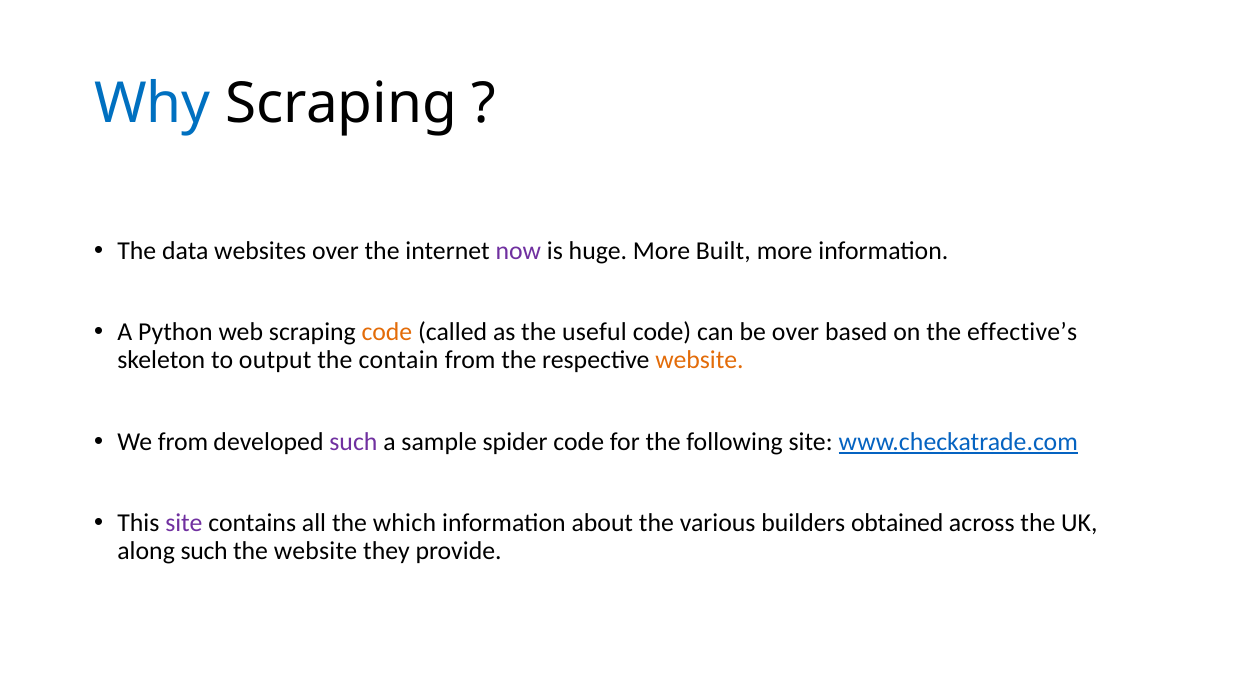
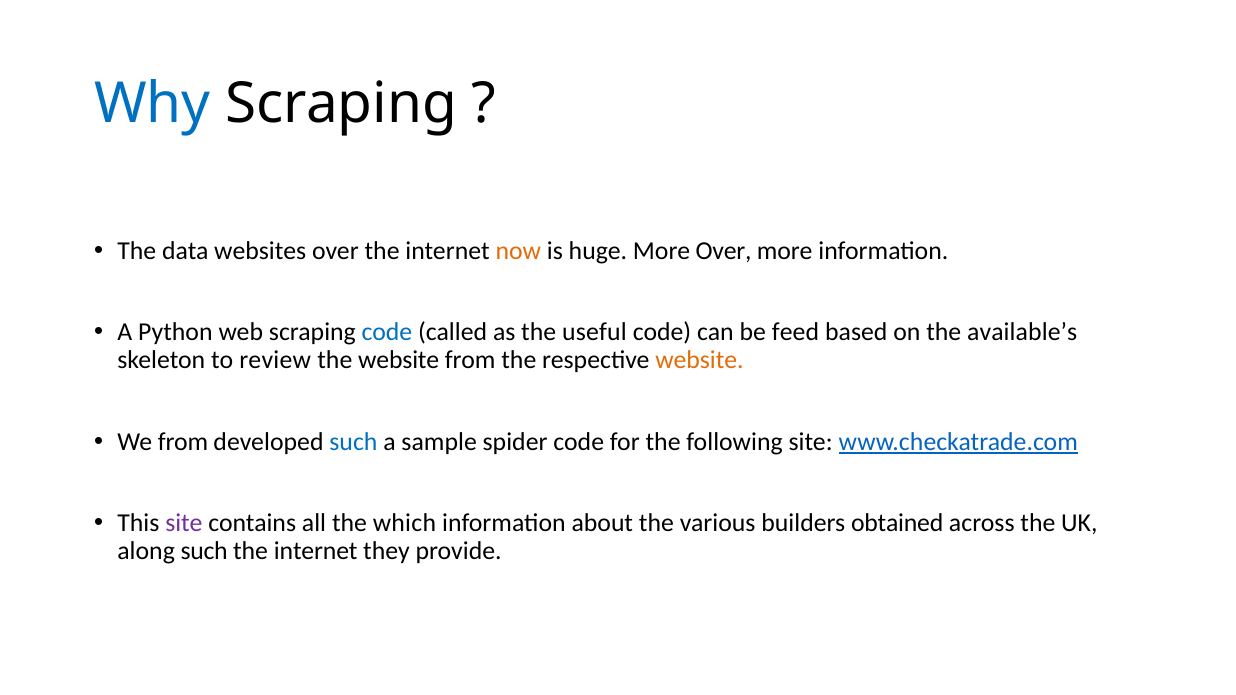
now colour: purple -> orange (518, 251)
More Built: Built -> Over (724, 251)
code colour: orange -> blue (387, 332)
be over: over -> feed (796, 332)
effective’s: effective’s -> available’s (1022, 332)
output: output -> review (275, 360)
the contain: contain -> website (399, 360)
such colour: purple -> blue (353, 442)
website: website -> internet (316, 551)
